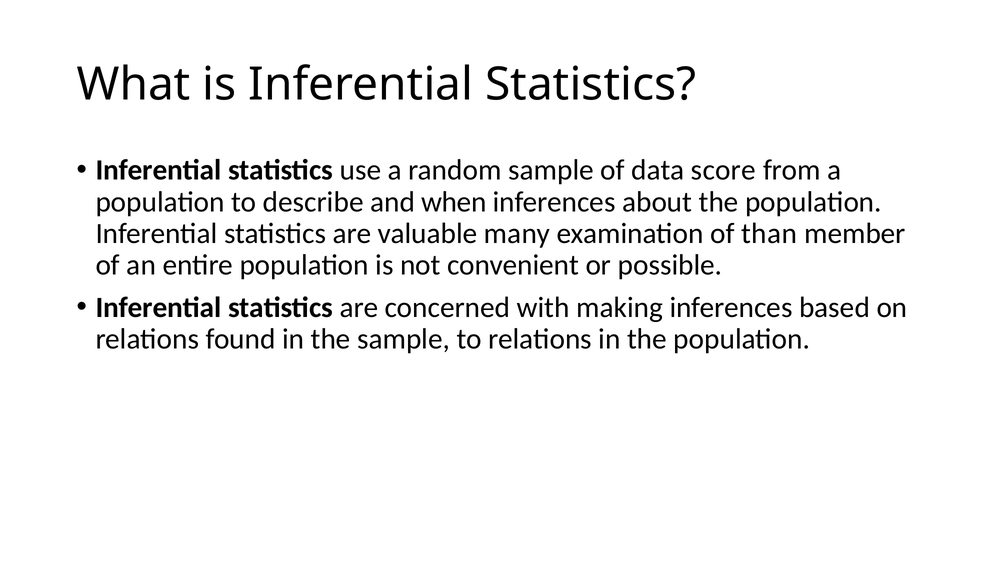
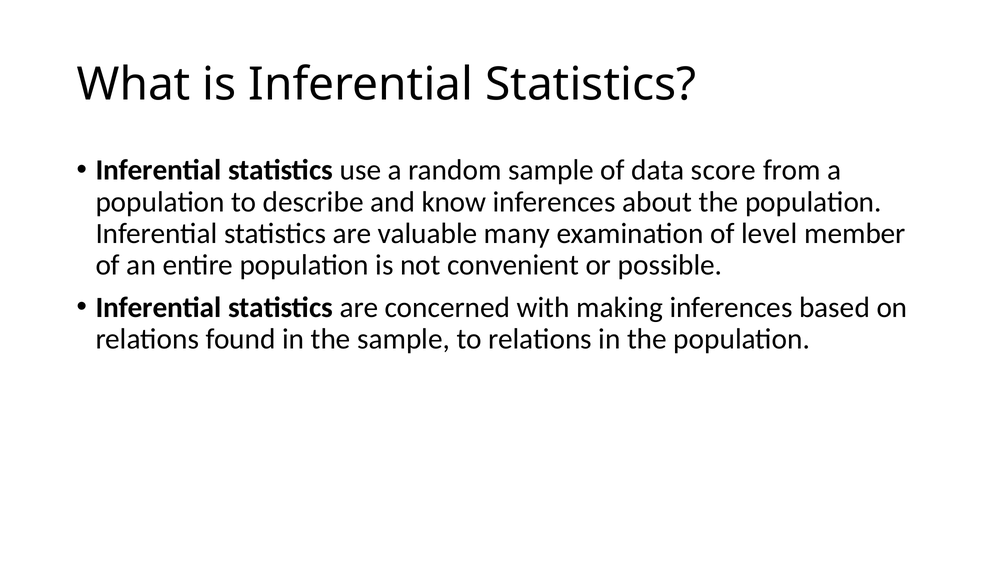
when: when -> know (454, 202)
than: than -> level (769, 233)
